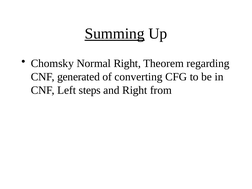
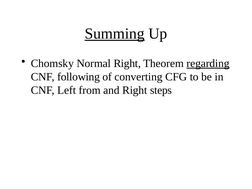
regarding underline: none -> present (208, 63)
generated: generated -> following (79, 77)
steps: steps -> from (90, 90)
from: from -> steps (161, 90)
